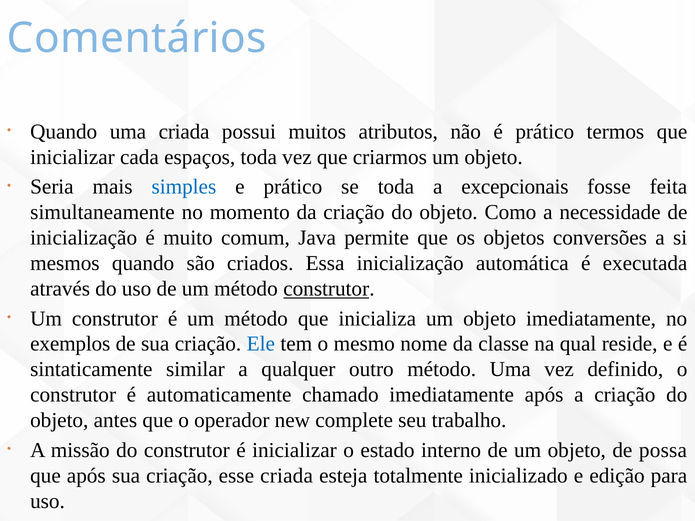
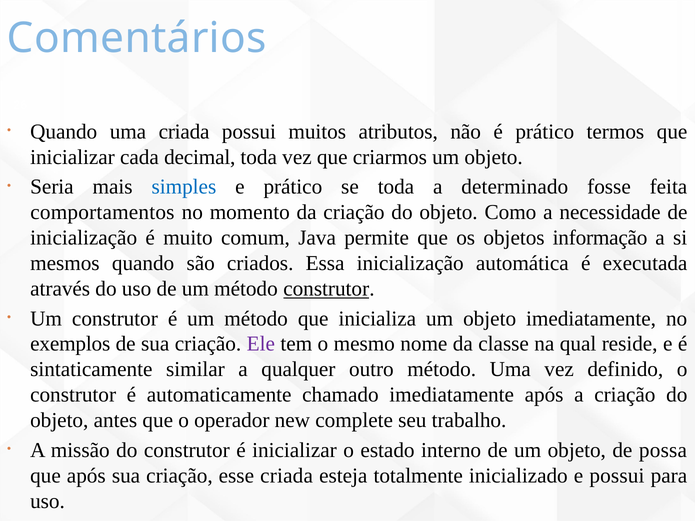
espaços: espaços -> decimal (200, 157)
excepcionais: excepcionais -> determinado (515, 187)
simultaneamente: simultaneamente -> comportamentos (102, 212)
conversões: conversões -> informação (600, 238)
Ele colour: blue -> purple (261, 344)
e edição: edição -> possui (617, 476)
